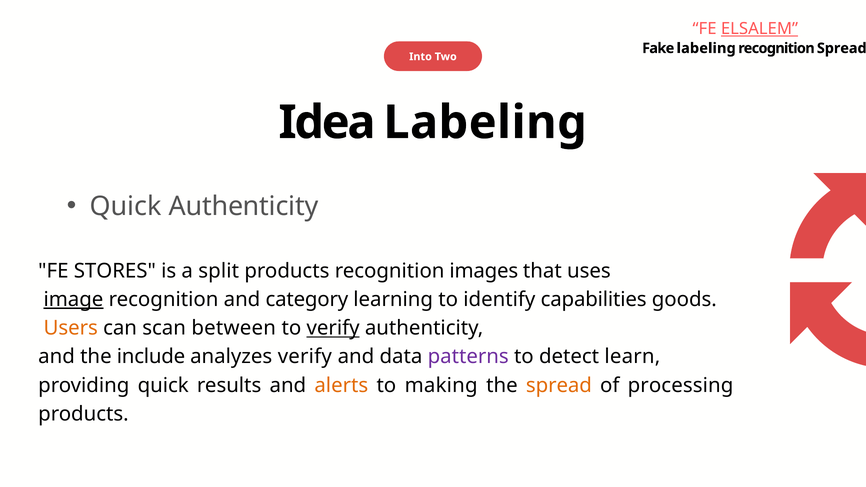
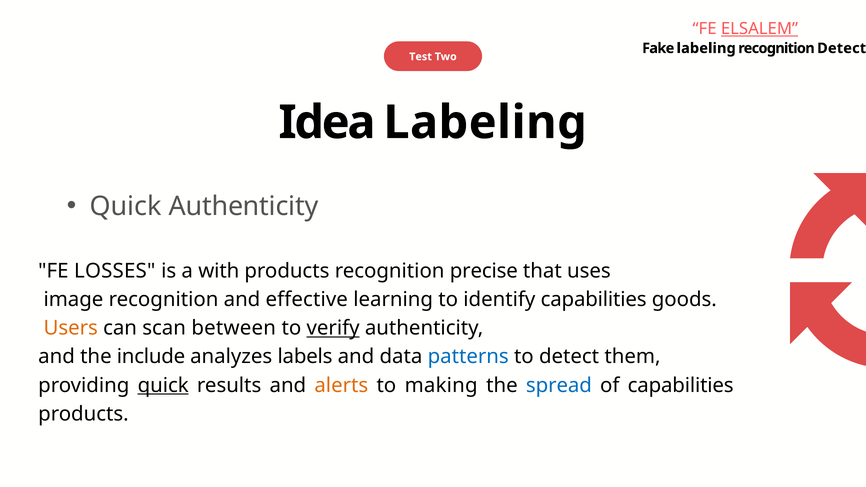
Into: Into -> Test (421, 57)
recognition Spread: Spread -> Detect (842, 48)
STORES: STORES -> LOSSES (115, 271)
split: split -> with (219, 271)
images: images -> precise (484, 271)
image underline: present -> none (73, 300)
category: category -> effective (307, 300)
analyzes verify: verify -> labels (305, 357)
patterns colour: purple -> blue (468, 357)
learn: learn -> them (632, 357)
quick underline: none -> present (163, 385)
spread colour: orange -> blue (559, 385)
of processing: processing -> capabilities (681, 385)
